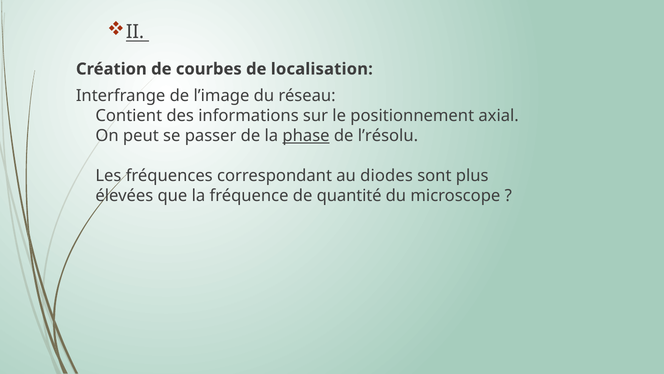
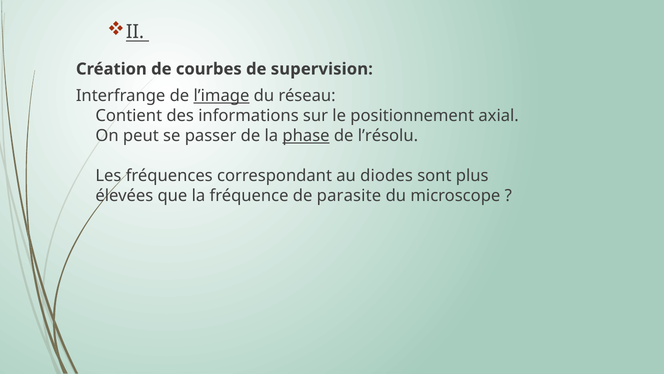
localisation: localisation -> supervision (322, 69)
l’image underline: none -> present (221, 96)
quantité: quantité -> parasite (349, 195)
